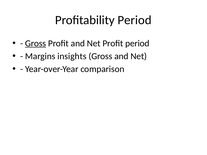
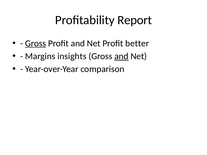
Profitability Period: Period -> Report (135, 20)
Profit period: period -> better (137, 43)
and underline: none -> present (121, 56)
